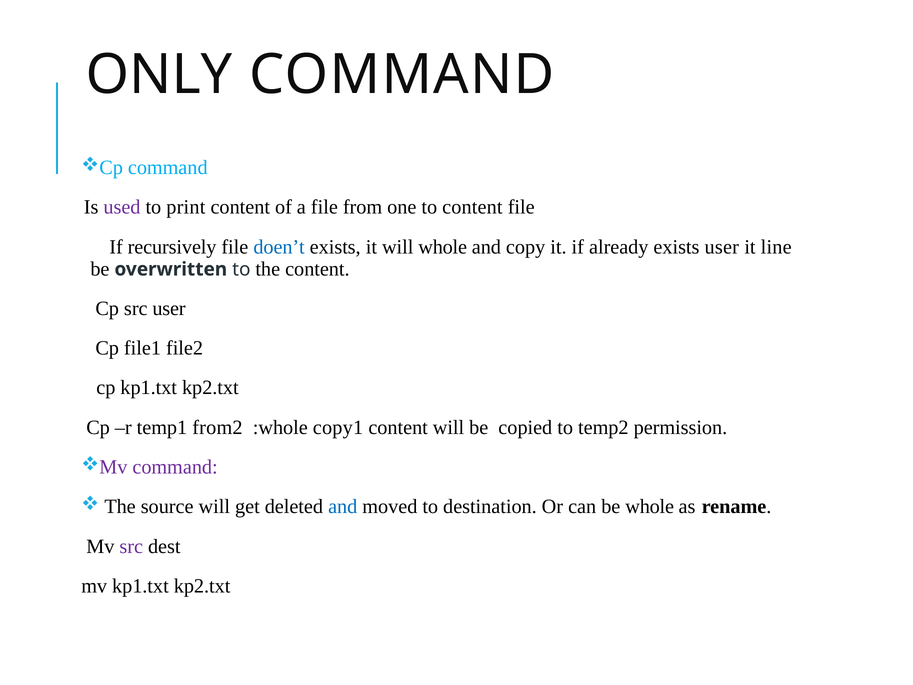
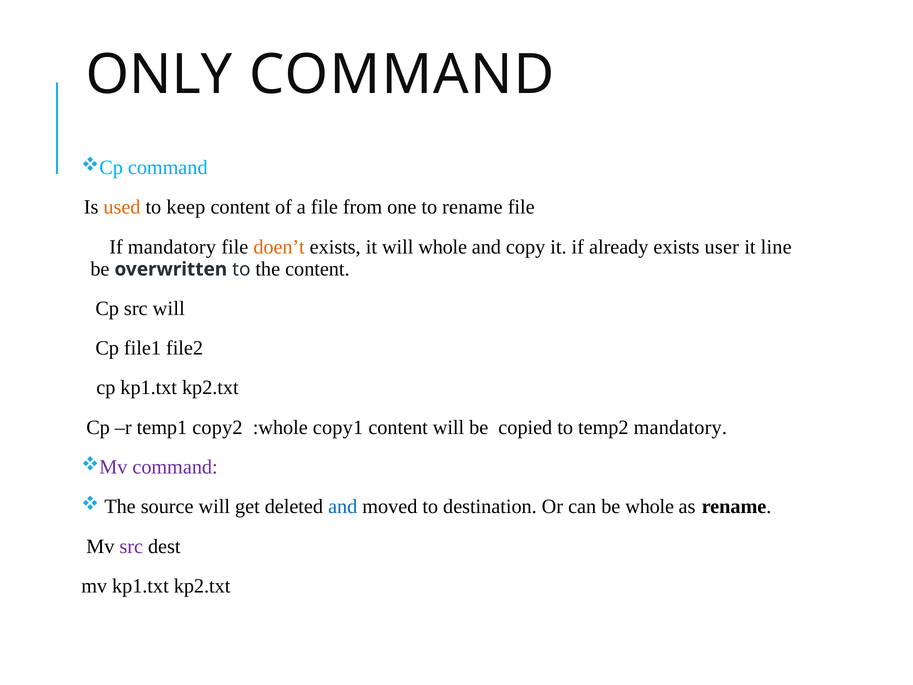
used colour: purple -> orange (122, 207)
print: print -> keep (186, 207)
to content: content -> rename (472, 207)
If recursively: recursively -> mandatory (172, 247)
doen’t colour: blue -> orange (279, 247)
src user: user -> will (169, 308)
from2: from2 -> copy2 (217, 427)
temp2 permission: permission -> mandatory (680, 427)
